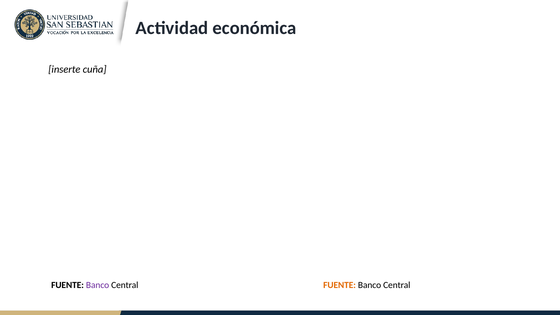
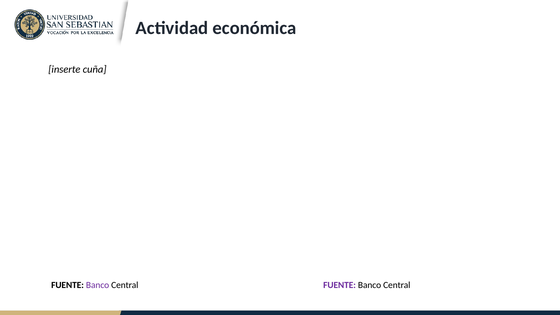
FUENTE colour: orange -> purple (340, 285)
